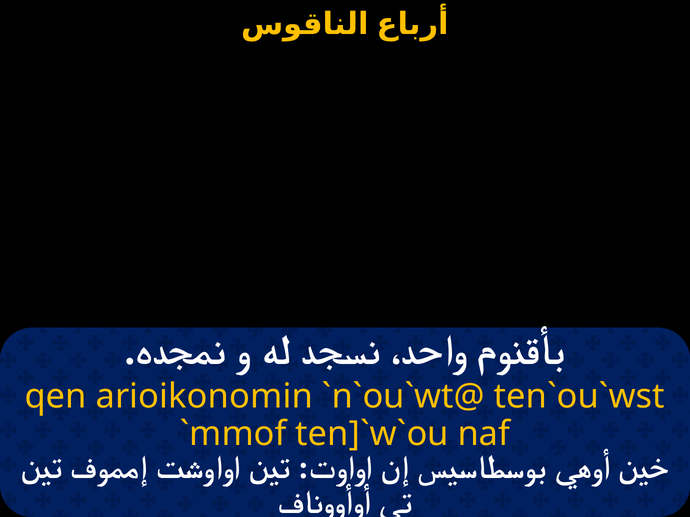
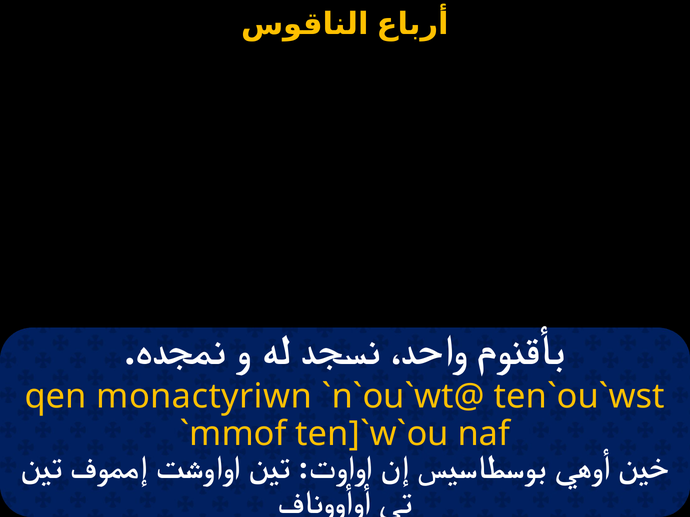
arioikonomin: arioikonomin -> monactyriwn (204, 397)
